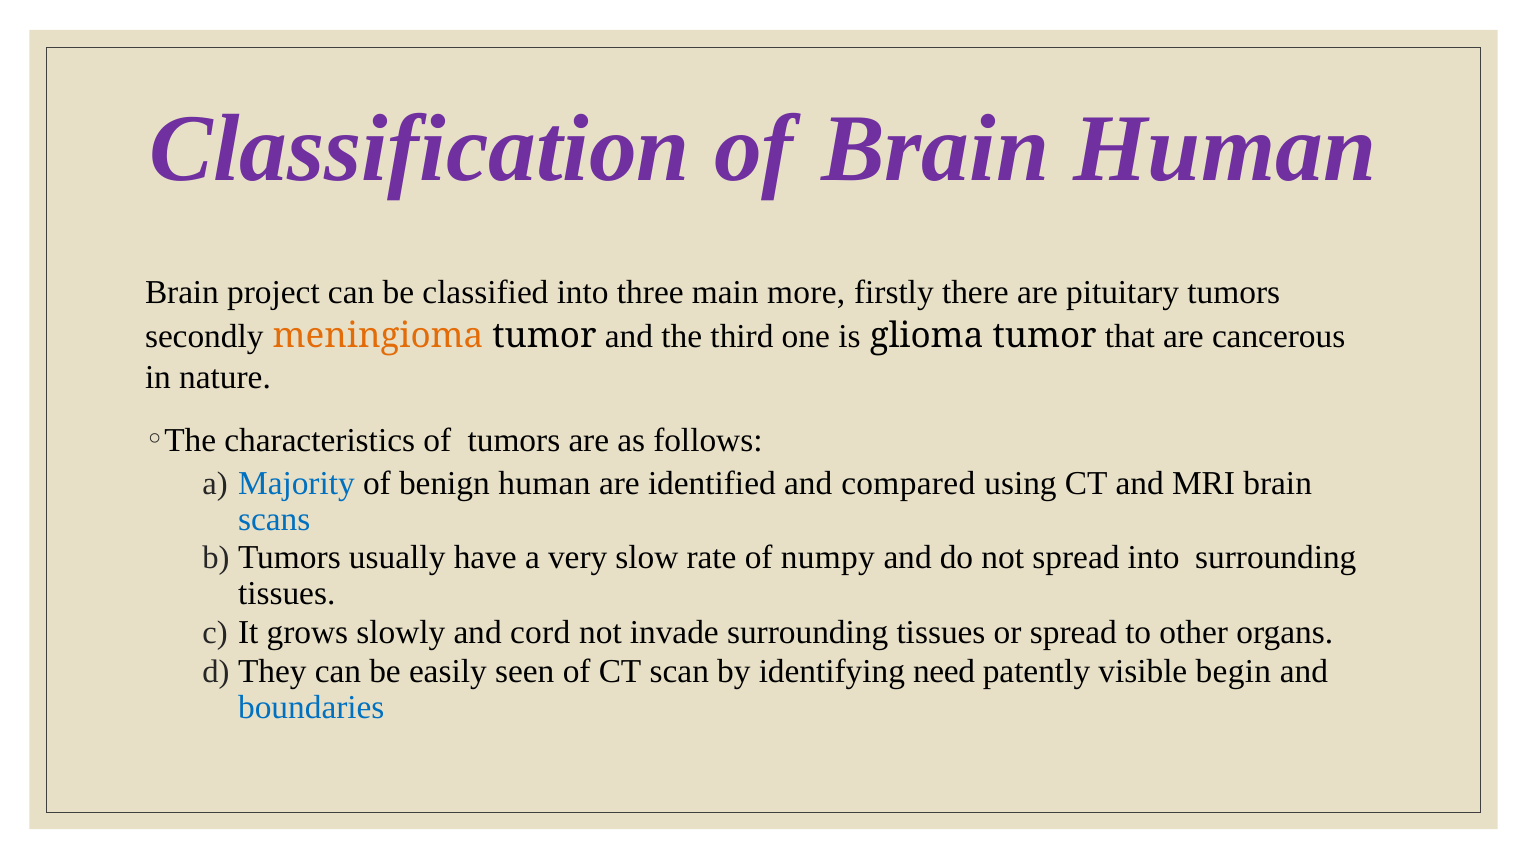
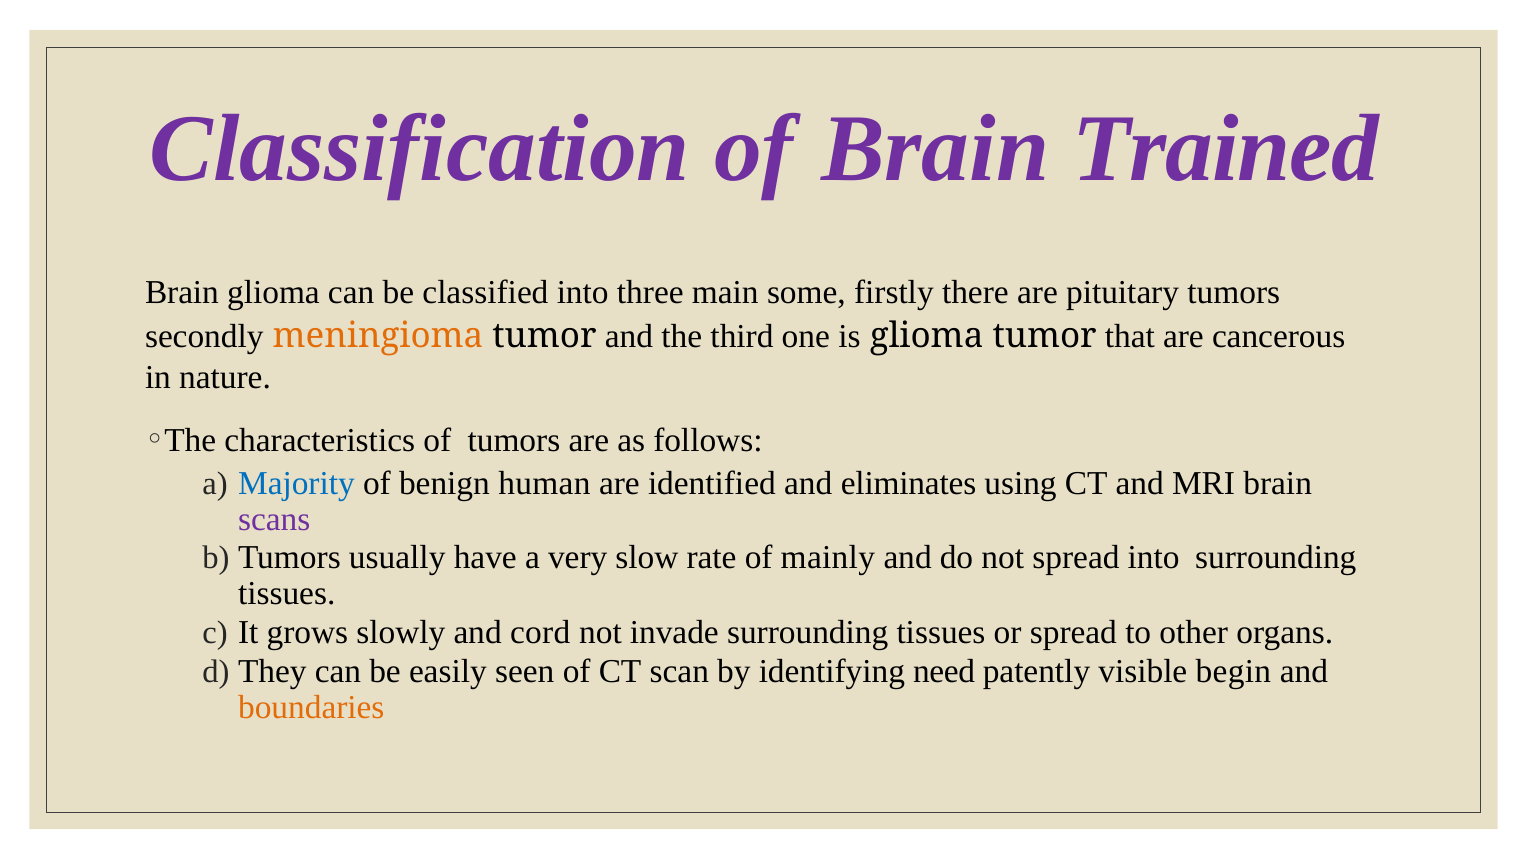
Brain Human: Human -> Trained (1226, 149)
Brain project: project -> glioma (273, 293)
more: more -> some (806, 293)
compared: compared -> eliminates (909, 483)
scans colour: blue -> purple (274, 519)
numpy: numpy -> mainly (828, 558)
boundaries colour: blue -> orange (311, 707)
